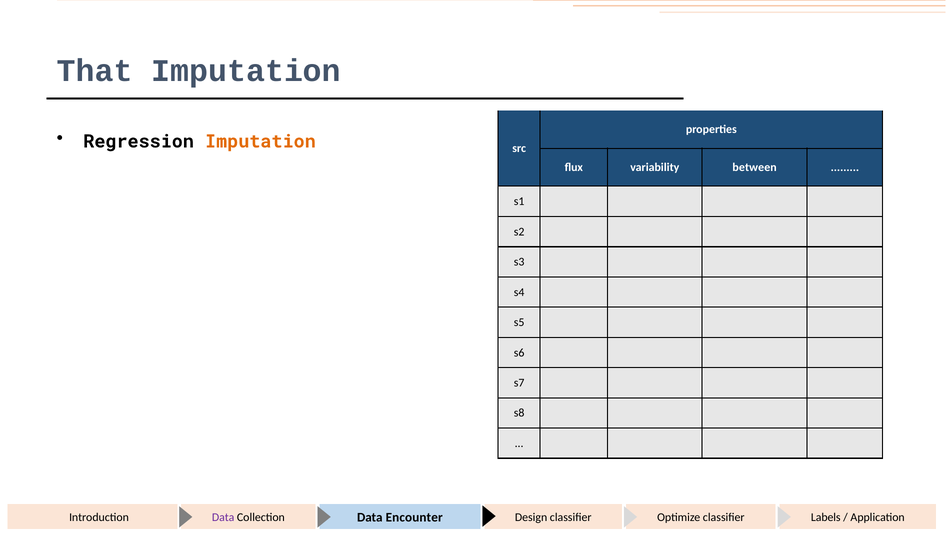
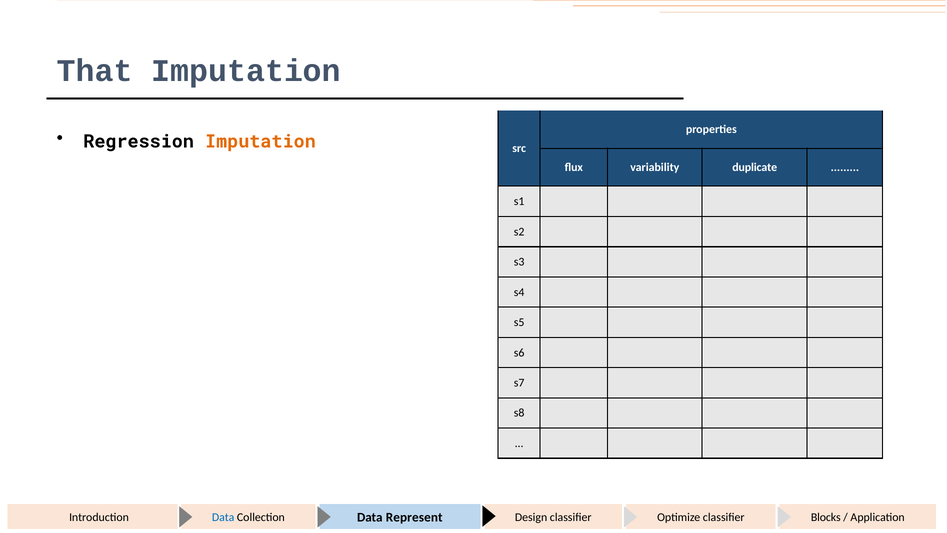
between: between -> duplicate (755, 167)
Data colour: purple -> blue (223, 518)
Encounter: Encounter -> Represent (414, 518)
Labels: Labels -> Blocks (826, 518)
